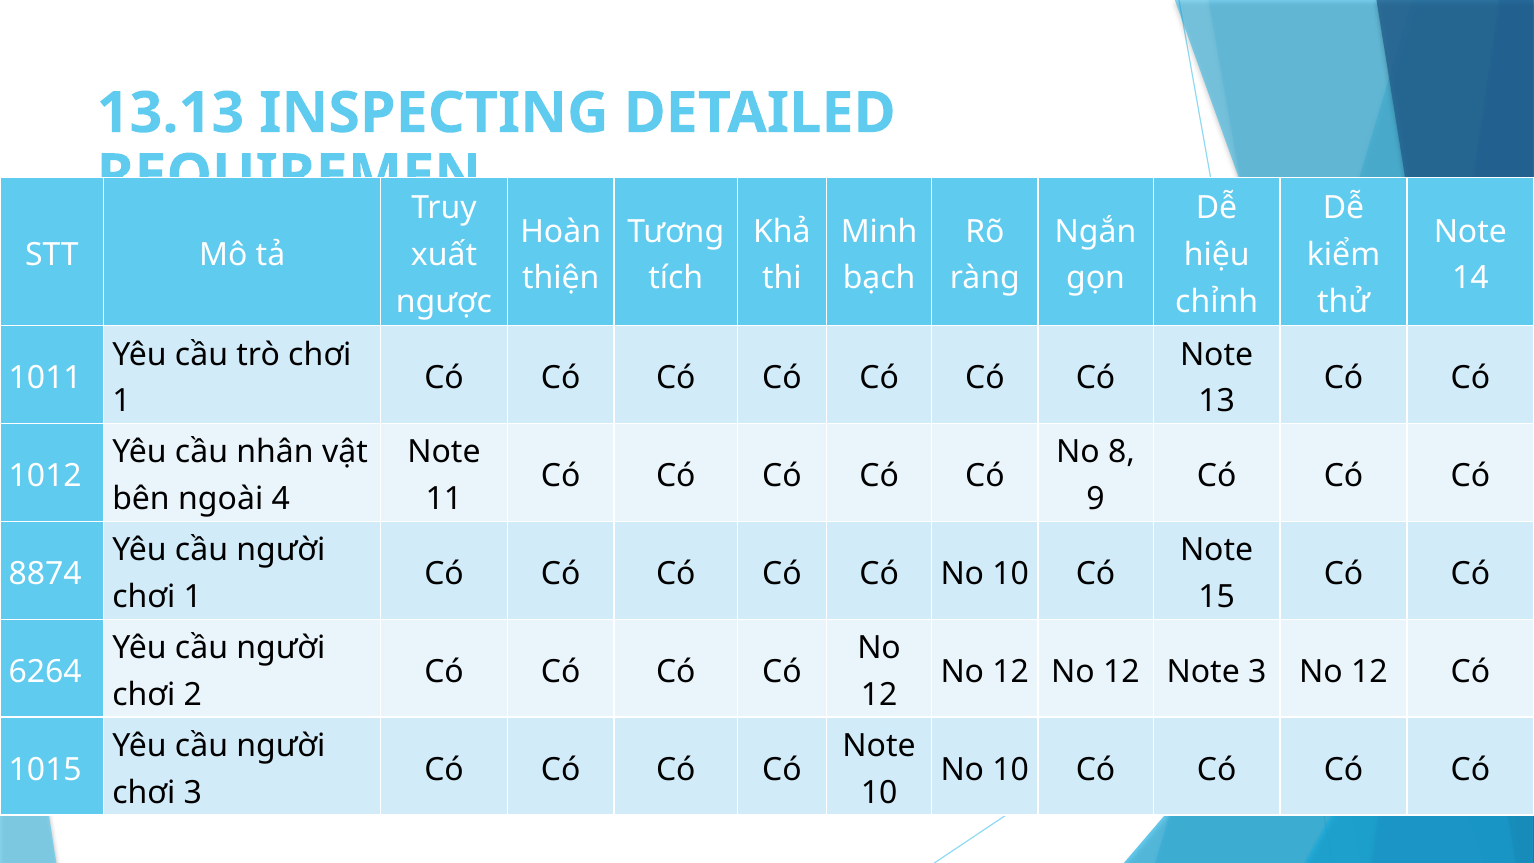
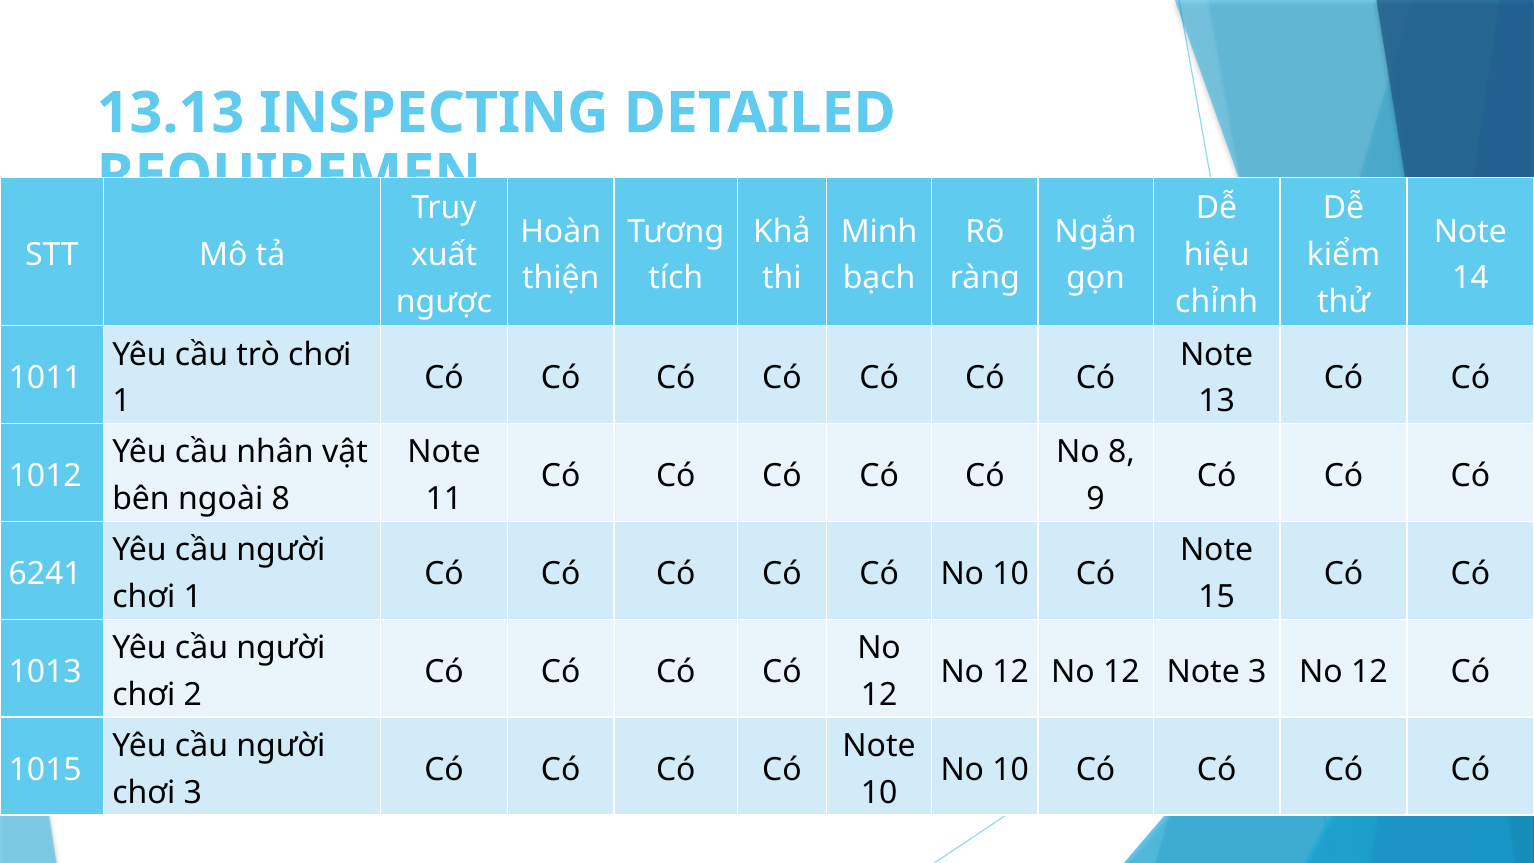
ngoài 4: 4 -> 8 (281, 499)
8874: 8874 -> 6241 (45, 574)
6264: 6264 -> 1013 (45, 671)
